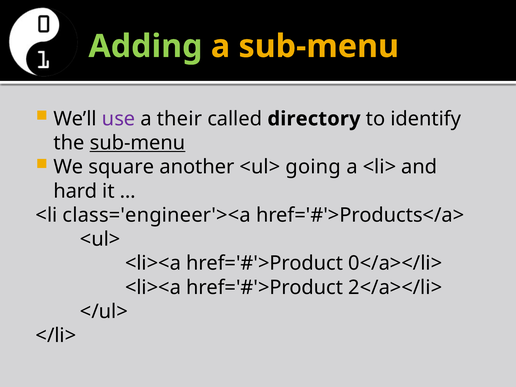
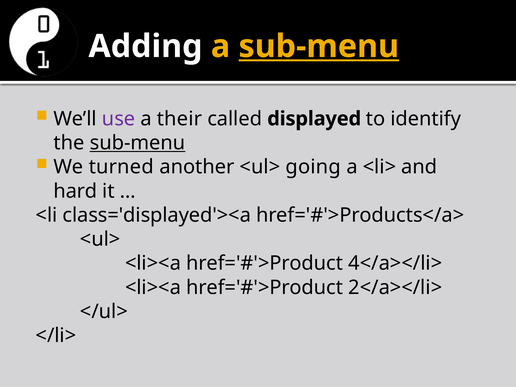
Adding colour: light green -> white (145, 46)
sub-menu underline: none -> present (319, 46)
directory: directory -> displayed (314, 119)
square: square -> turned (121, 167)
class='engineer'><a: class='engineer'><a -> class='displayed'><a (157, 215)
0</a></li>: 0</a></li> -> 4</a></li> (395, 263)
